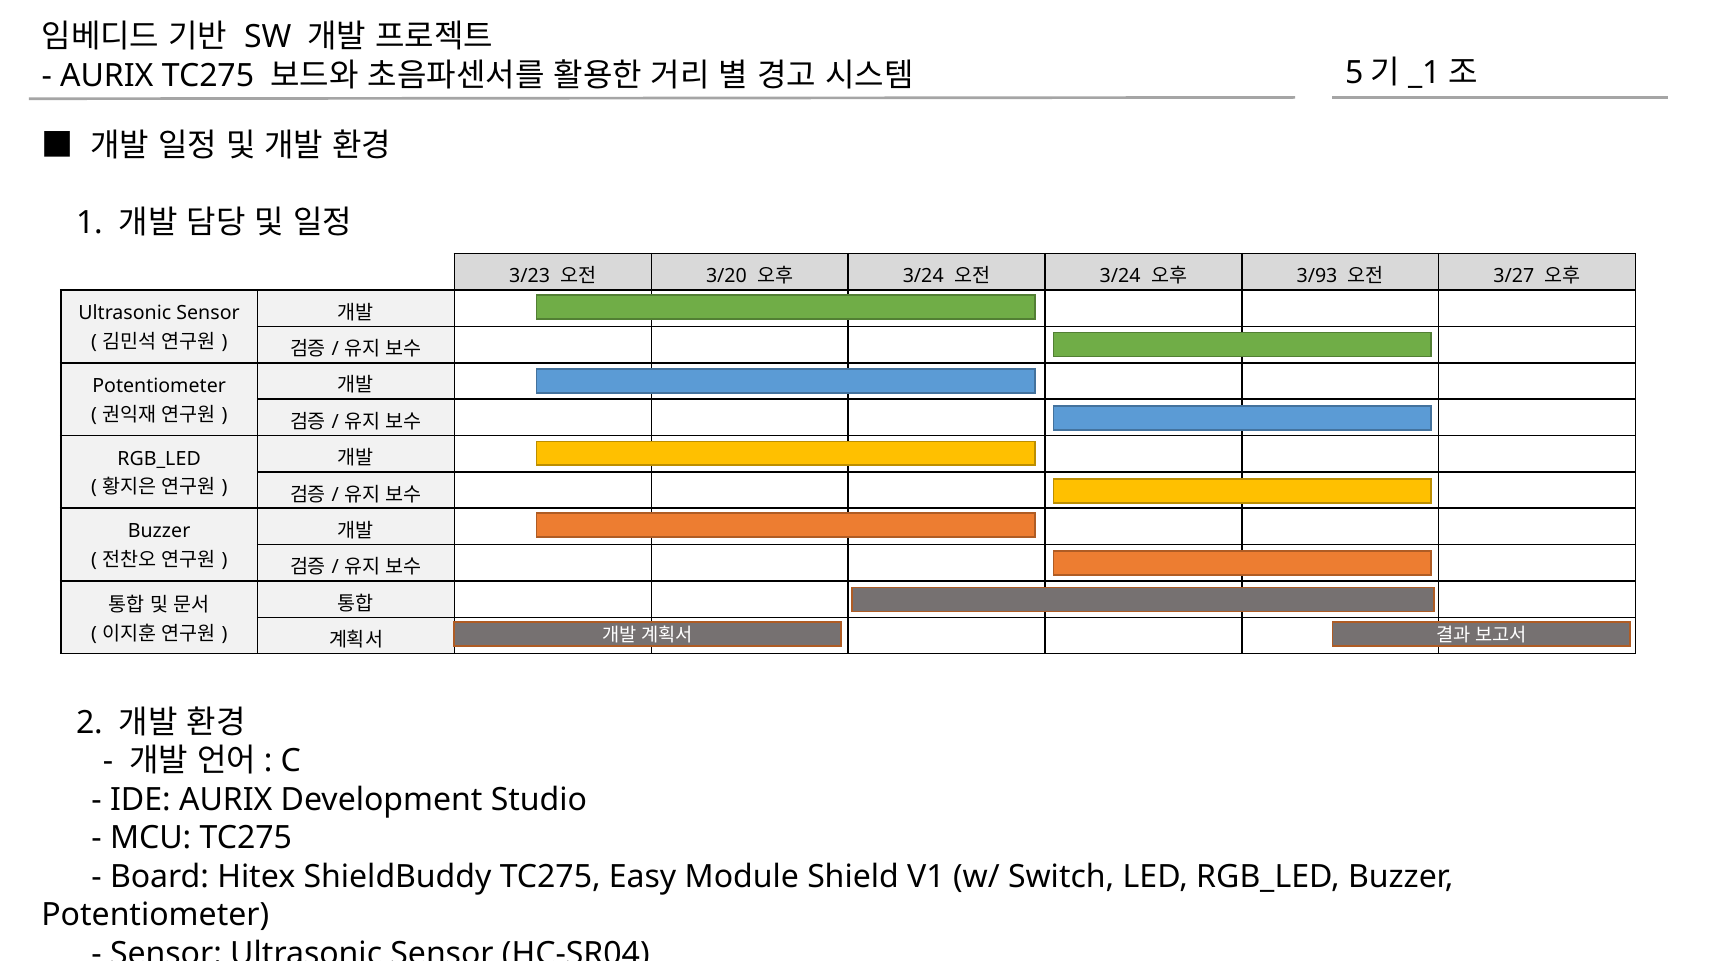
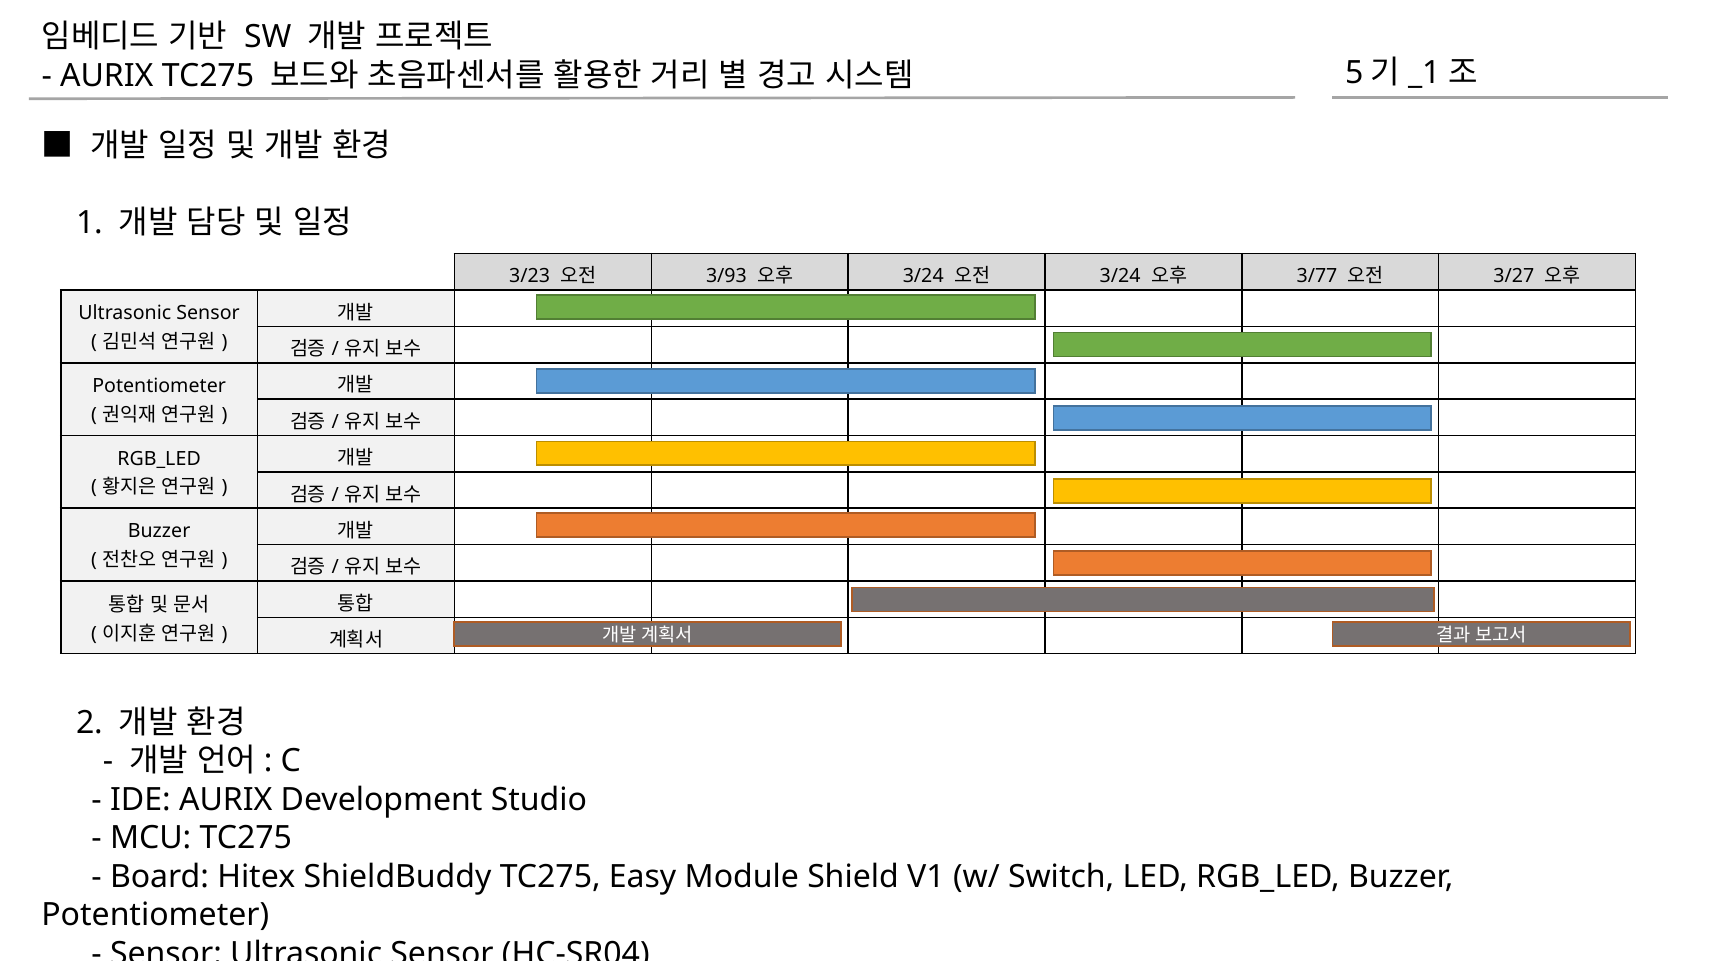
3/20: 3/20 -> 3/93 (726, 276)
3/93: 3/93 -> 3/77 (1317, 276)
